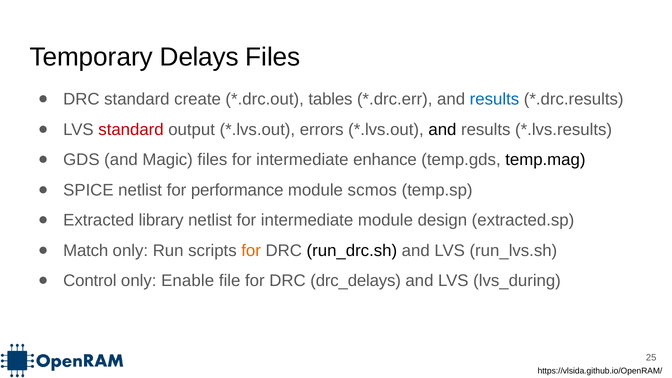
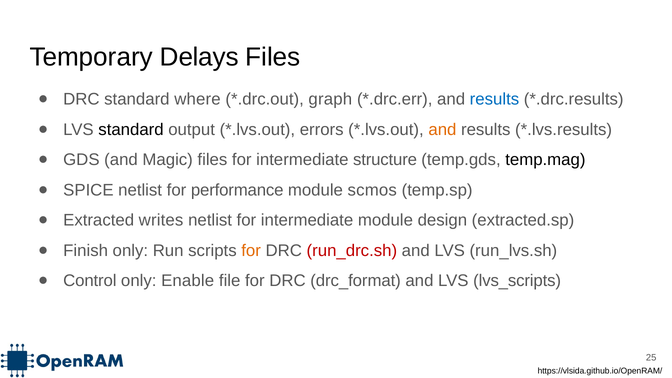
create: create -> where (197, 99)
tables: tables -> graph (330, 99)
standard colour: red -> black (131, 130)
and colour: black -> orange (442, 130)
enhance: enhance -> structure (385, 160)
library: library -> writes (161, 220)
Match: Match -> Finish (86, 250)
run_drc.sh colour: black -> red (352, 250)
drc_delays: drc_delays -> drc_format (356, 281)
lvs_during: lvs_during -> lvs_scripts (517, 281)
